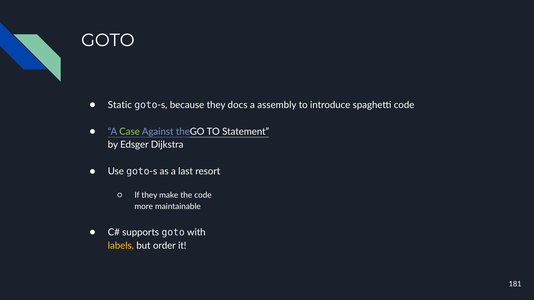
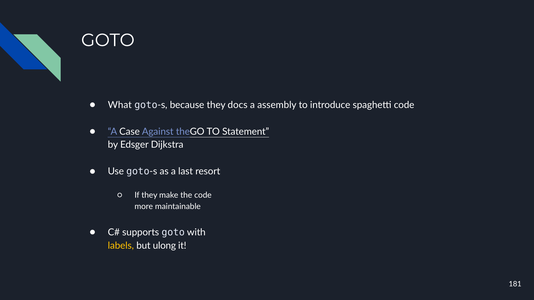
Static: Static -> What (120, 105)
Case colour: light green -> white (130, 132)
order: order -> ulong (164, 246)
